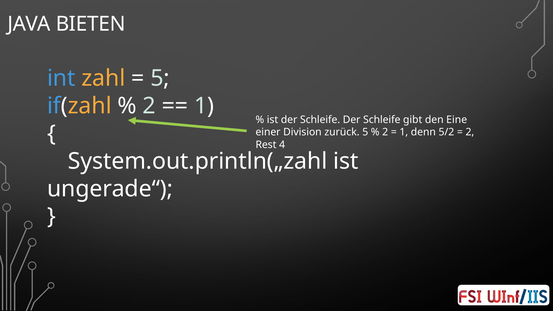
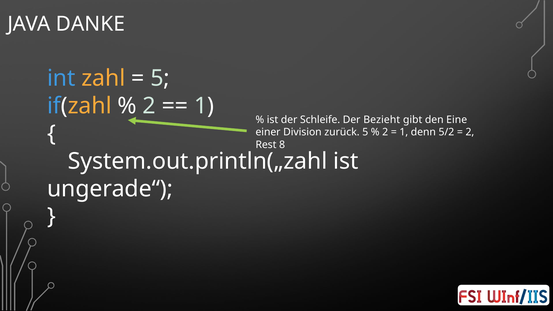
BIETEN: BIETEN -> DANKE (90, 24)
Schleife: Schleife -> Bezieht (382, 120)
4: 4 -> 8 (282, 145)
